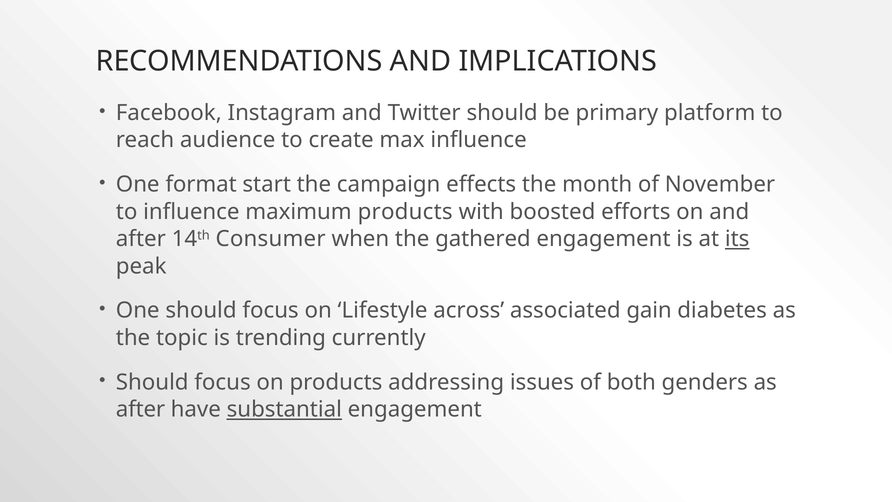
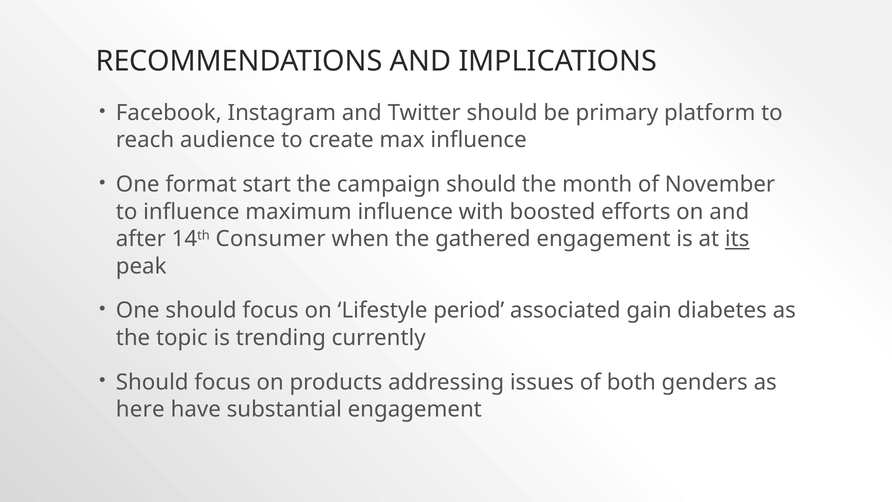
campaign effects: effects -> should (481, 184)
maximum products: products -> influence (405, 212)
across: across -> period (469, 311)
after: after -> here (140, 409)
substantial underline: present -> none (284, 409)
